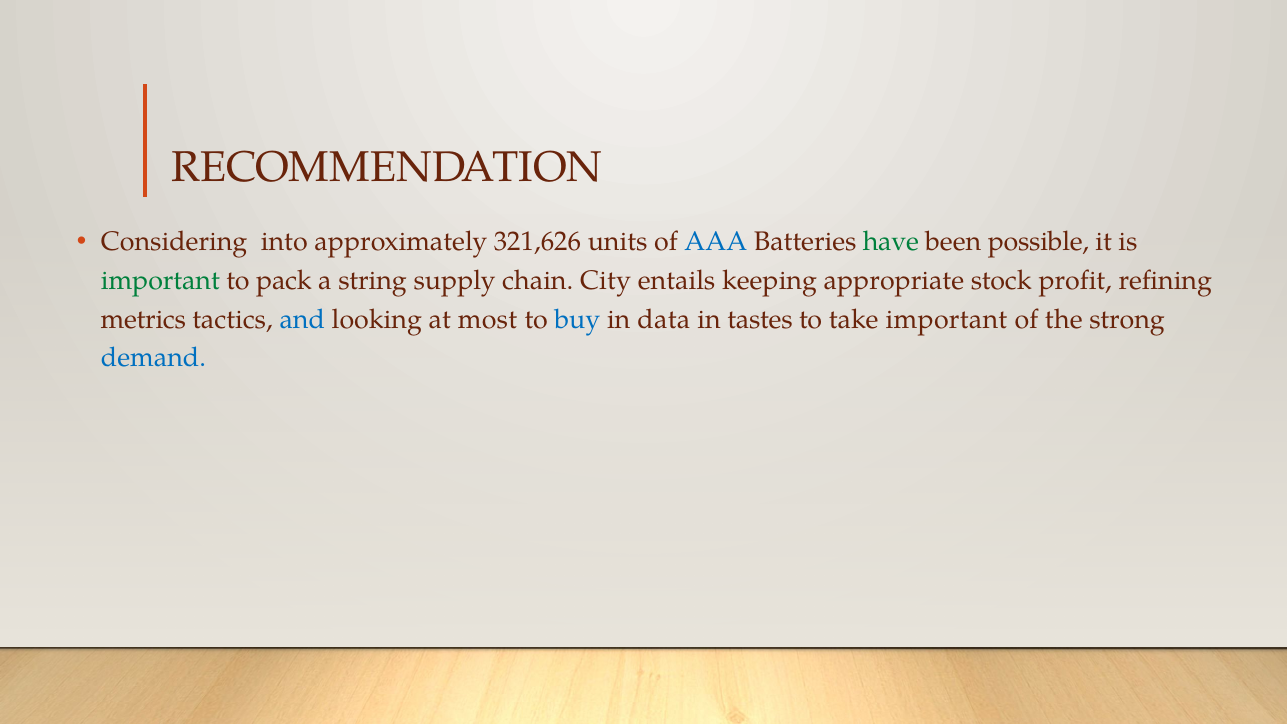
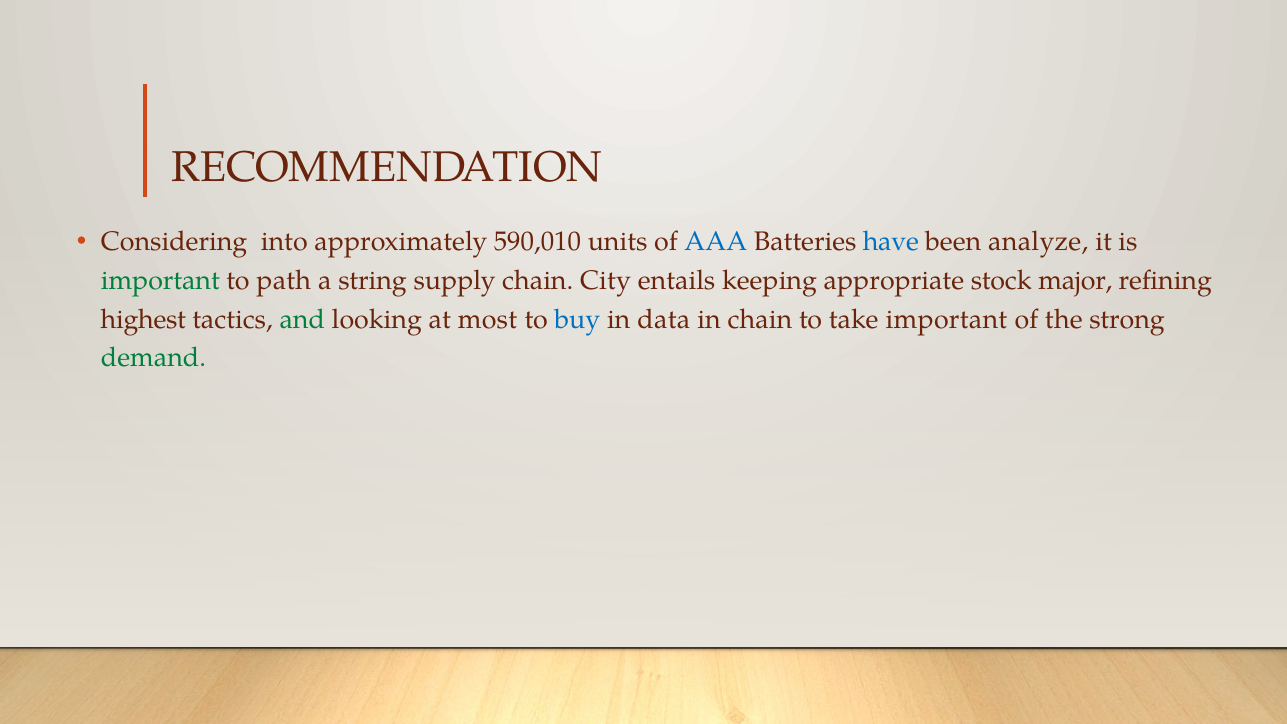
321,626: 321,626 -> 590,010 (537, 242)
have colour: green -> blue (891, 242)
possible: possible -> analyze (1038, 242)
pack: pack -> path (284, 281)
profit: profit -> major (1075, 281)
metrics: metrics -> highest (143, 319)
and colour: blue -> green (302, 319)
in tastes: tastes -> chain (760, 319)
demand colour: blue -> green (153, 358)
